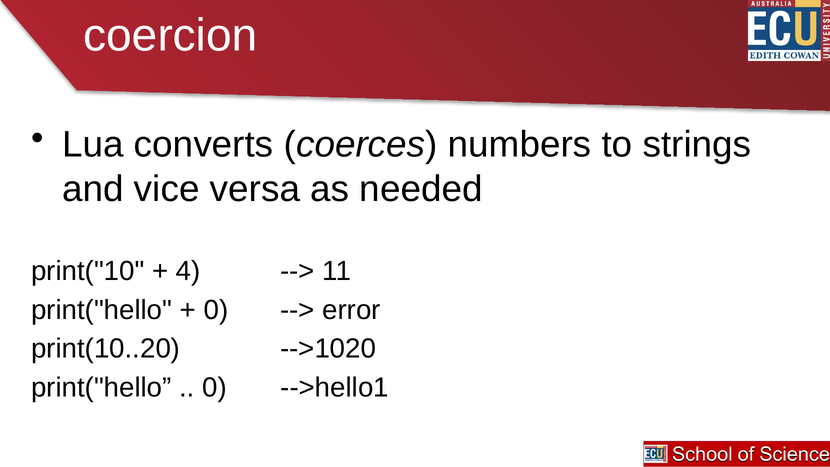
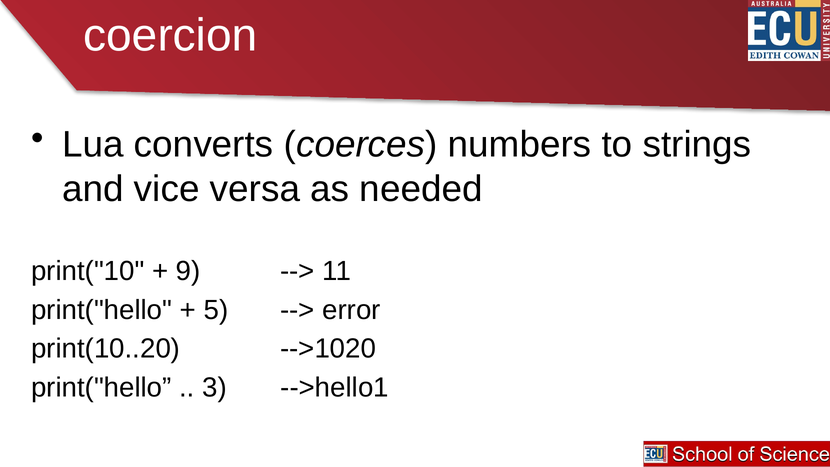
4: 4 -> 9 (188, 271)
0: 0 -> 5 (216, 310)
0: 0 -> 3 (215, 387)
